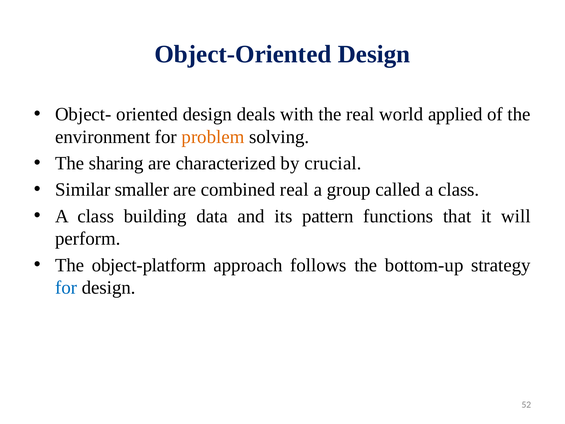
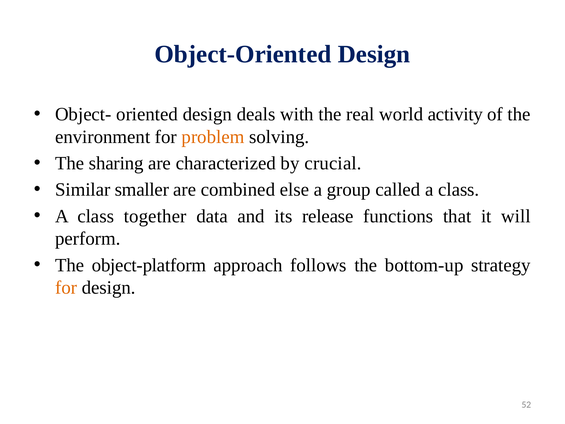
applied: applied -> activity (455, 114)
combined real: real -> else (294, 190)
building: building -> together (155, 216)
pattern: pattern -> release (328, 216)
for colour: blue -> orange (66, 288)
